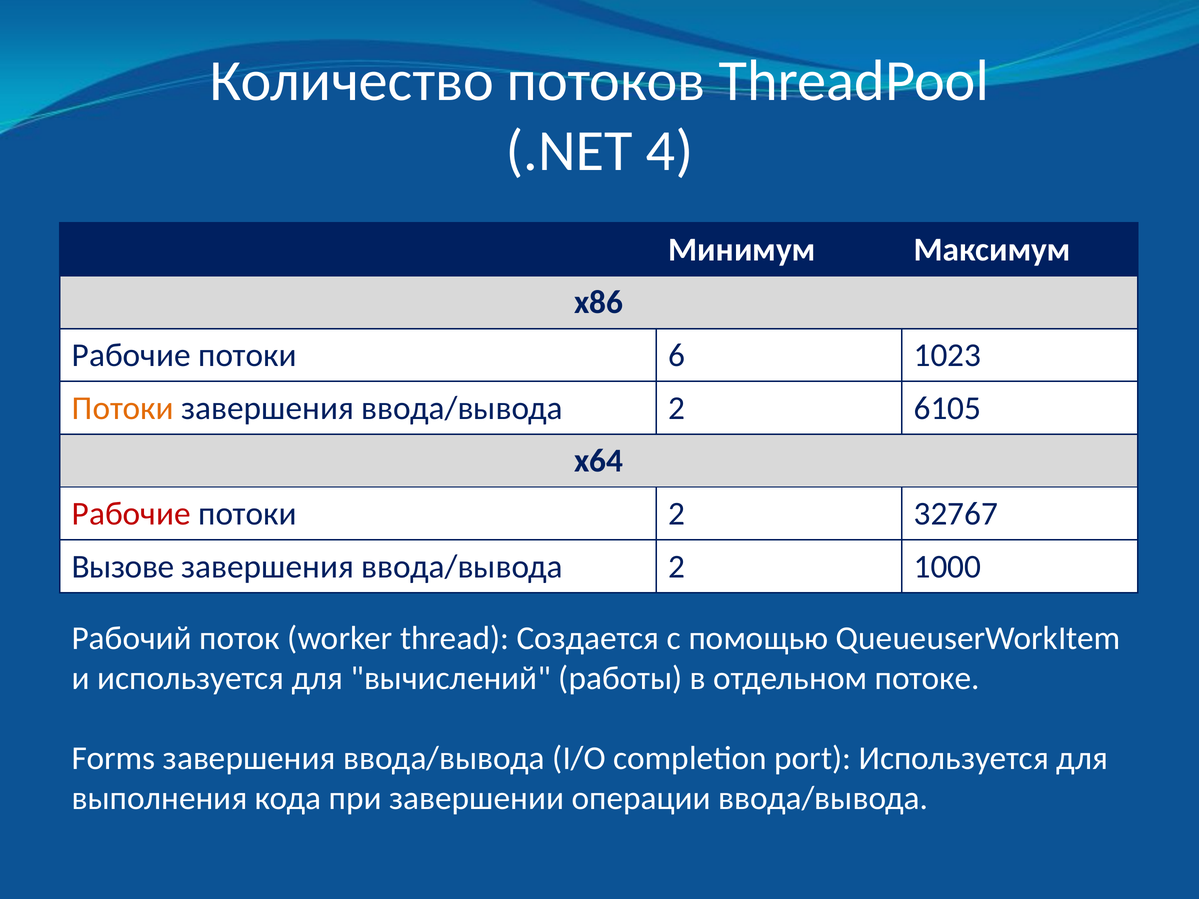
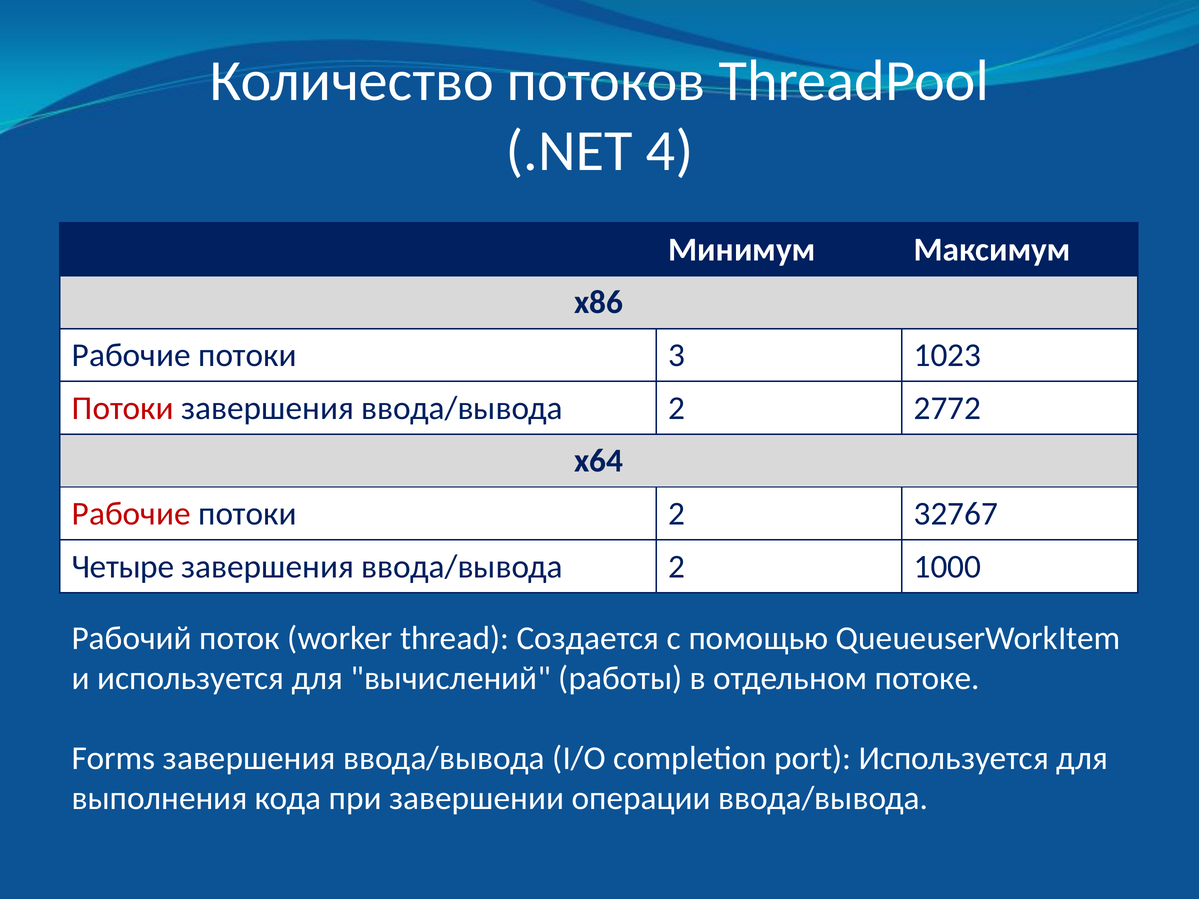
6: 6 -> 3 (677, 355)
Потоки colour: orange -> red (123, 408)
6105: 6105 -> 2772 (947, 408)
Вызове: Вызове -> Четыре (123, 567)
